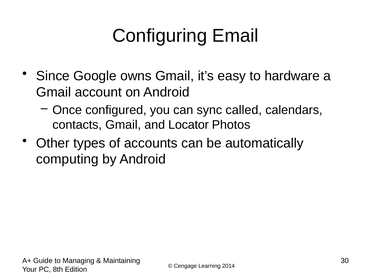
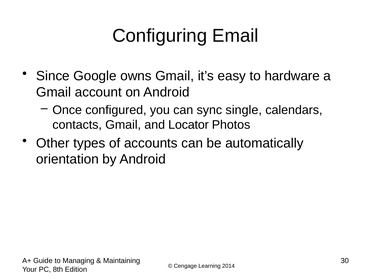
called: called -> single (244, 110)
computing: computing -> orientation (67, 159)
